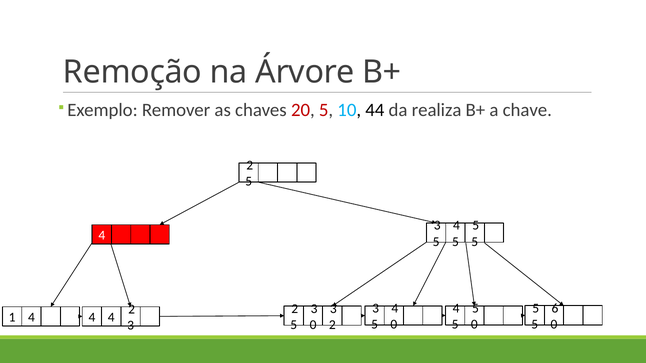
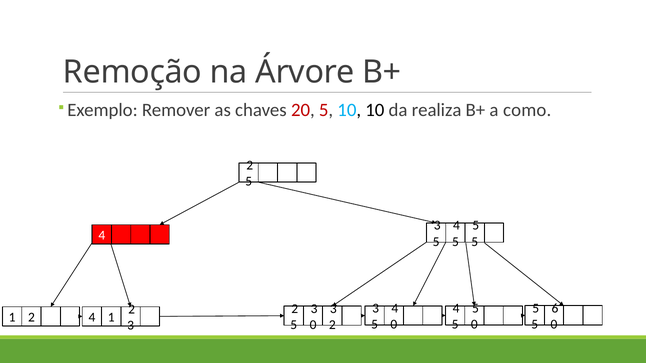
10 44: 44 -> 10 (375, 110)
chave: chave -> como (527, 110)
4: 4 -> 2 (31, 318)
4 4: 4 -> 1 (111, 318)
